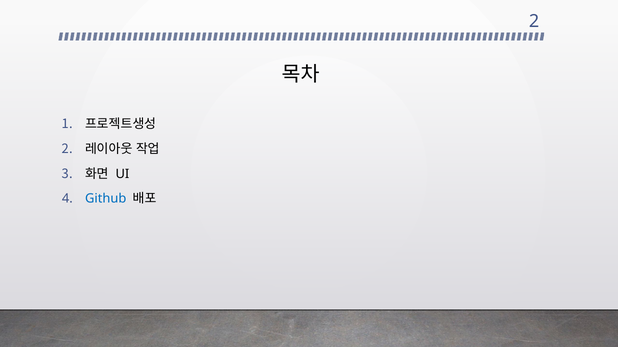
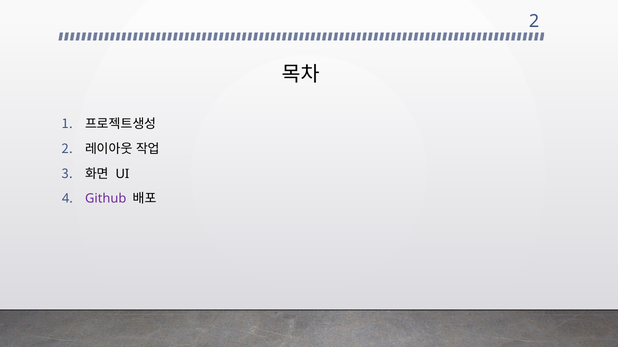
Github colour: blue -> purple (106, 199)
